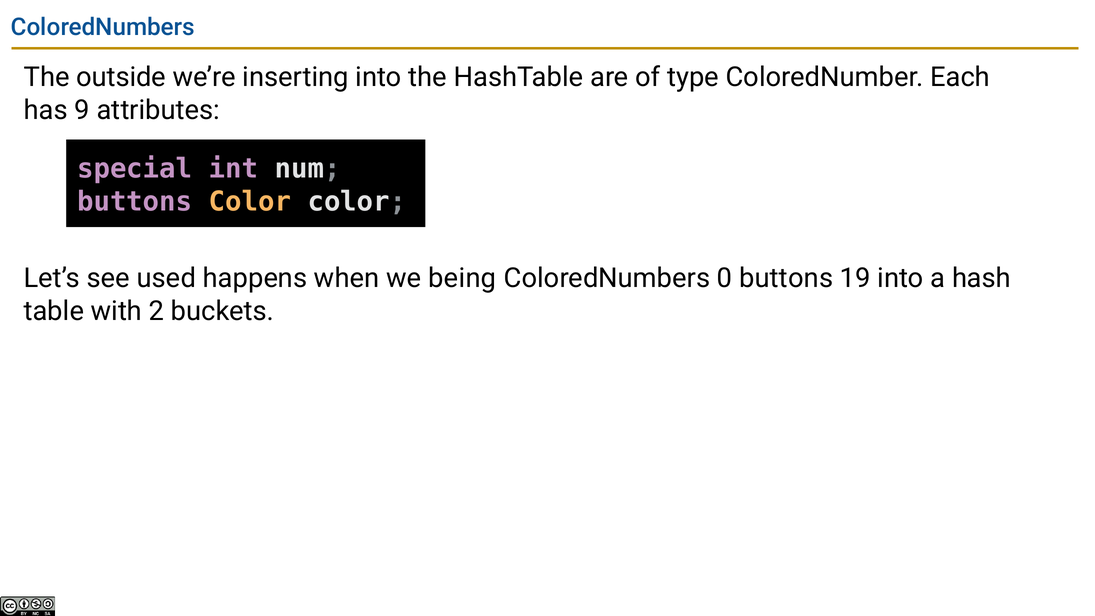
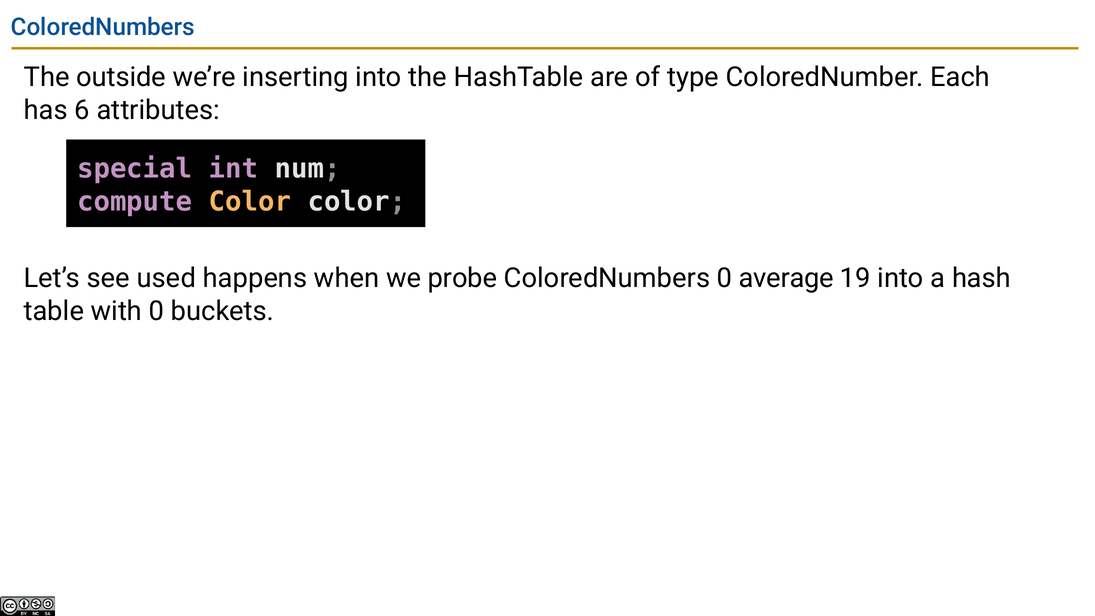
9: 9 -> 6 (82, 110)
buttons: buttons -> compute (135, 202)
being: being -> probe (462, 278)
0 buttons: buttons -> average (786, 278)
with 2: 2 -> 0 (157, 311)
